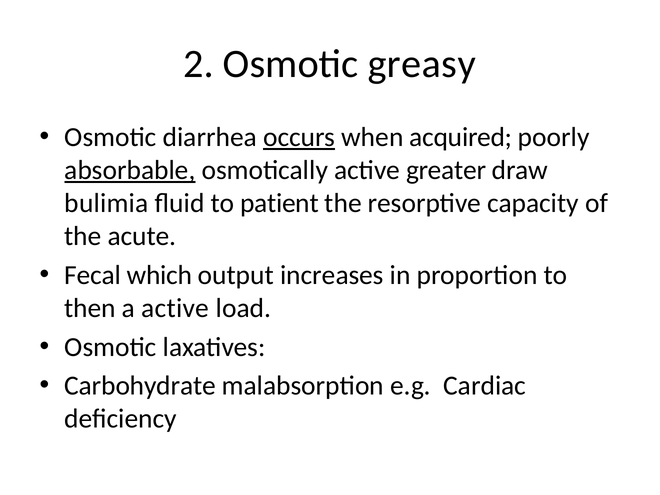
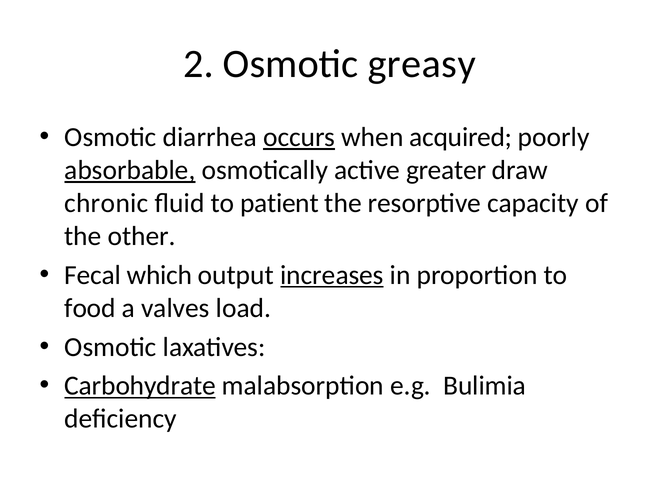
bulimia: bulimia -> chronic (106, 203)
acute: acute -> other (142, 236)
increases underline: none -> present (332, 275)
then: then -> food (90, 308)
a active: active -> valves (175, 308)
Carbohydrate underline: none -> present (140, 386)
Cardiac: Cardiac -> Bulimia (485, 386)
